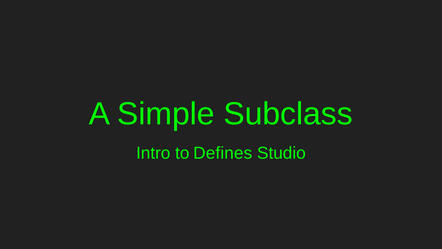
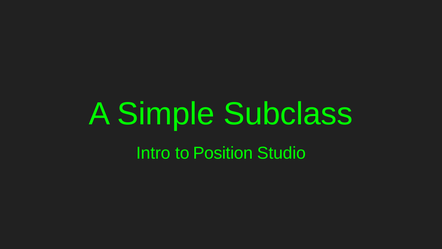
Defines: Defines -> Position (223, 153)
